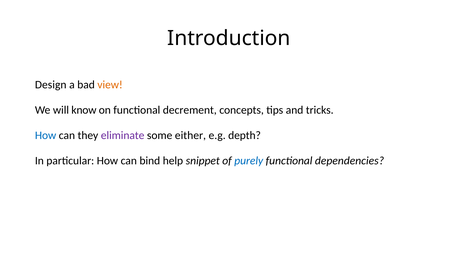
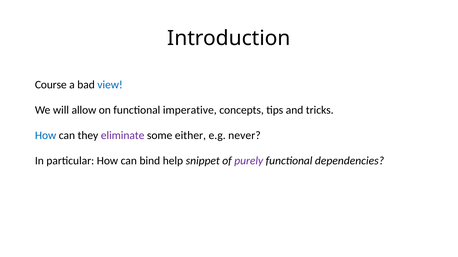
Design: Design -> Course (51, 85)
view colour: orange -> blue (110, 85)
know: know -> allow (84, 110)
decrement: decrement -> imperative (190, 110)
depth: depth -> never (244, 136)
purely colour: blue -> purple (249, 161)
